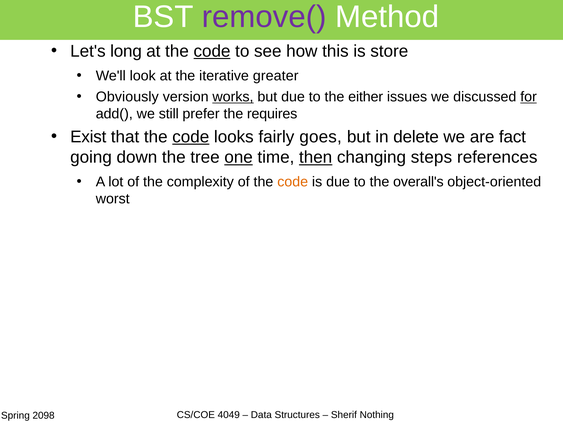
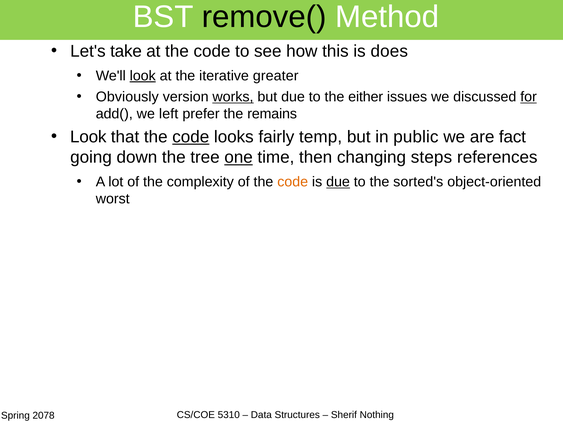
remove( colour: purple -> black (264, 17)
long: long -> take (126, 51)
code underline: present -> none (212, 51)
store: store -> does (389, 51)
look underline: none -> present (143, 76)
still: still -> left (169, 114)
requires: requires -> remains (272, 114)
Exist: Exist -> Look (88, 137)
goes: goes -> temp (321, 137)
delete: delete -> public (416, 137)
then underline: present -> none (316, 157)
due underline: none -> present (338, 182)
overall's: overall's -> sorted's (418, 182)
2098: 2098 -> 2078 (44, 416)
4049: 4049 -> 5310 (229, 415)
